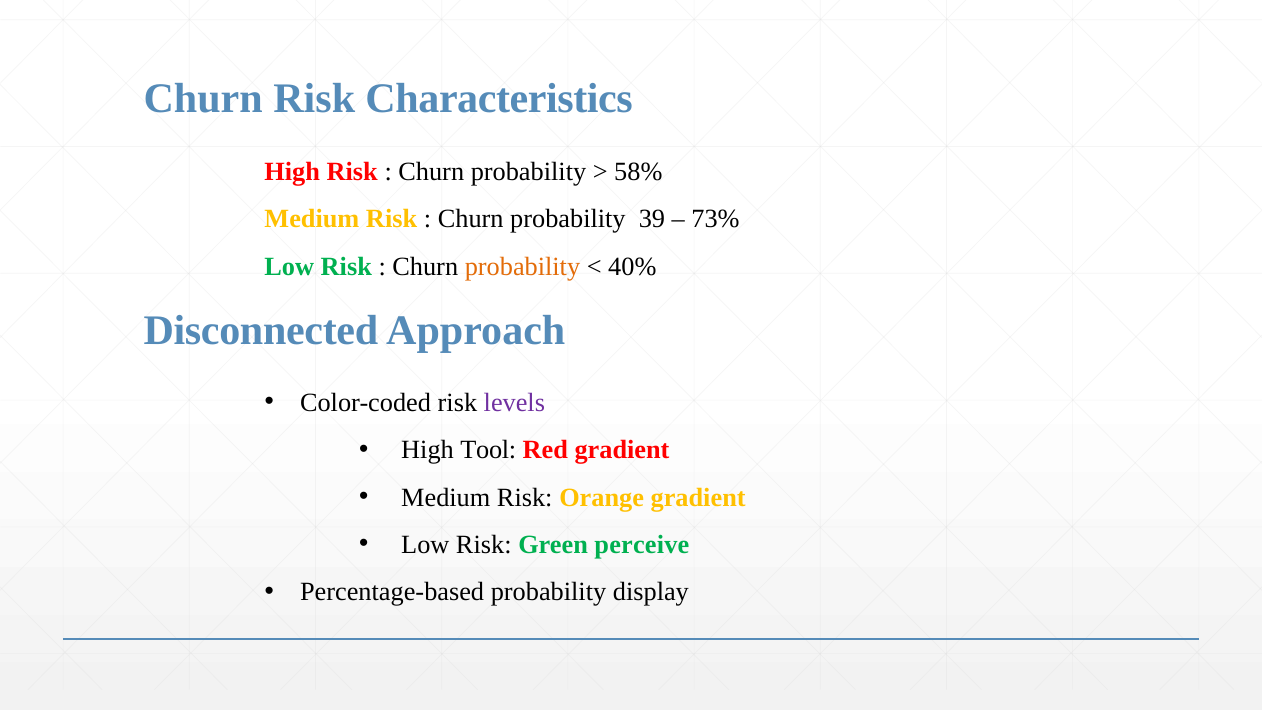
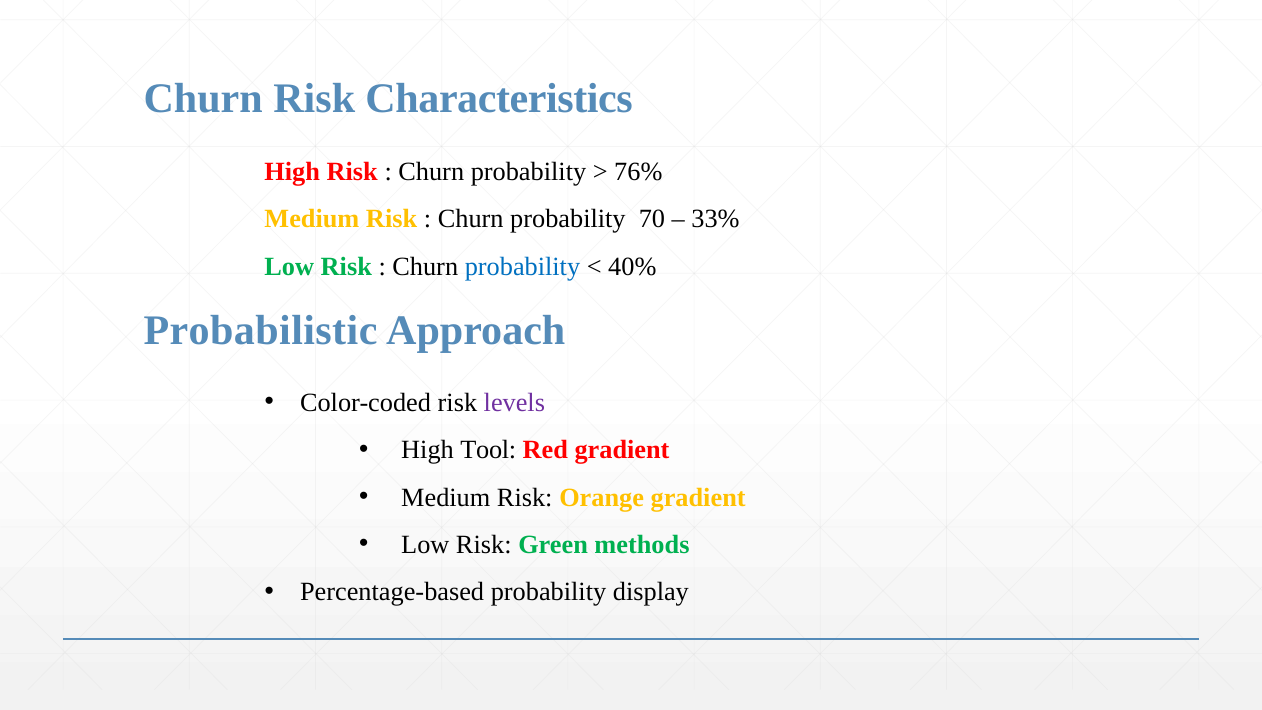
58%: 58% -> 76% (638, 172)
39: 39 -> 70 (652, 219)
73%: 73% -> 33% (716, 219)
probability colour: orange -> blue (522, 266)
Disconnected: Disconnected -> Probabilistic (260, 331)
perceive: perceive -> methods (642, 545)
